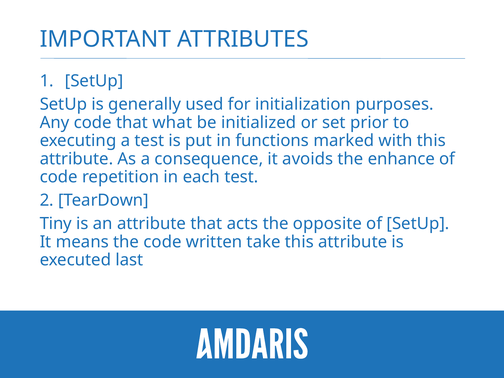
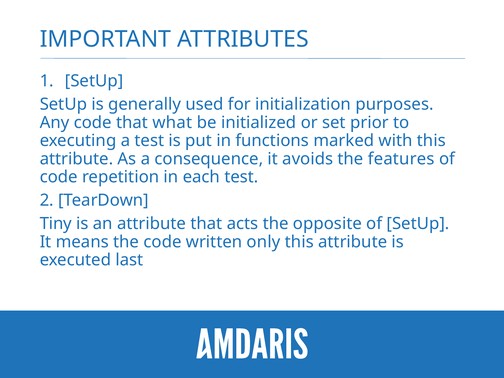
enhance: enhance -> features (401, 159)
take: take -> only (264, 242)
